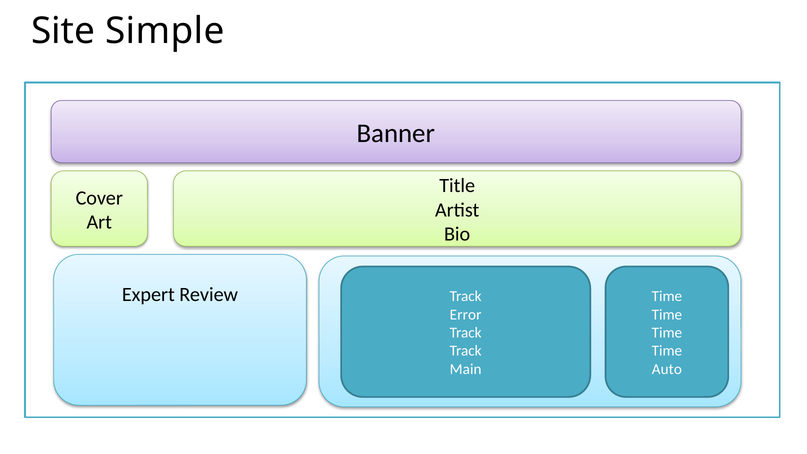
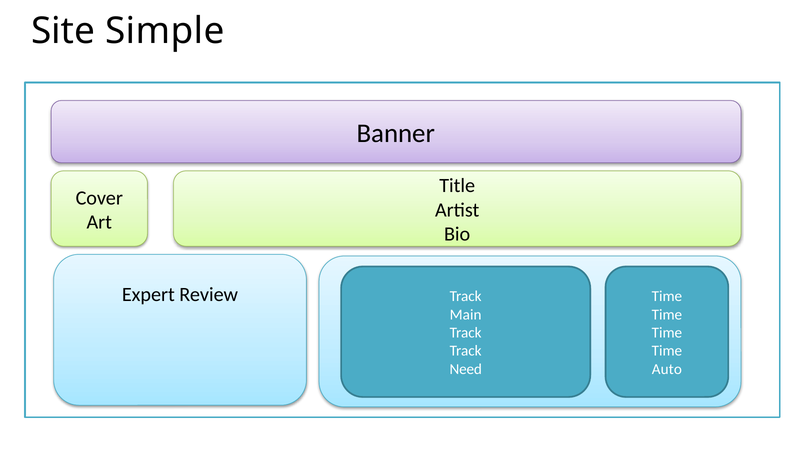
Error: Error -> Main (466, 315)
Main: Main -> Need (466, 369)
